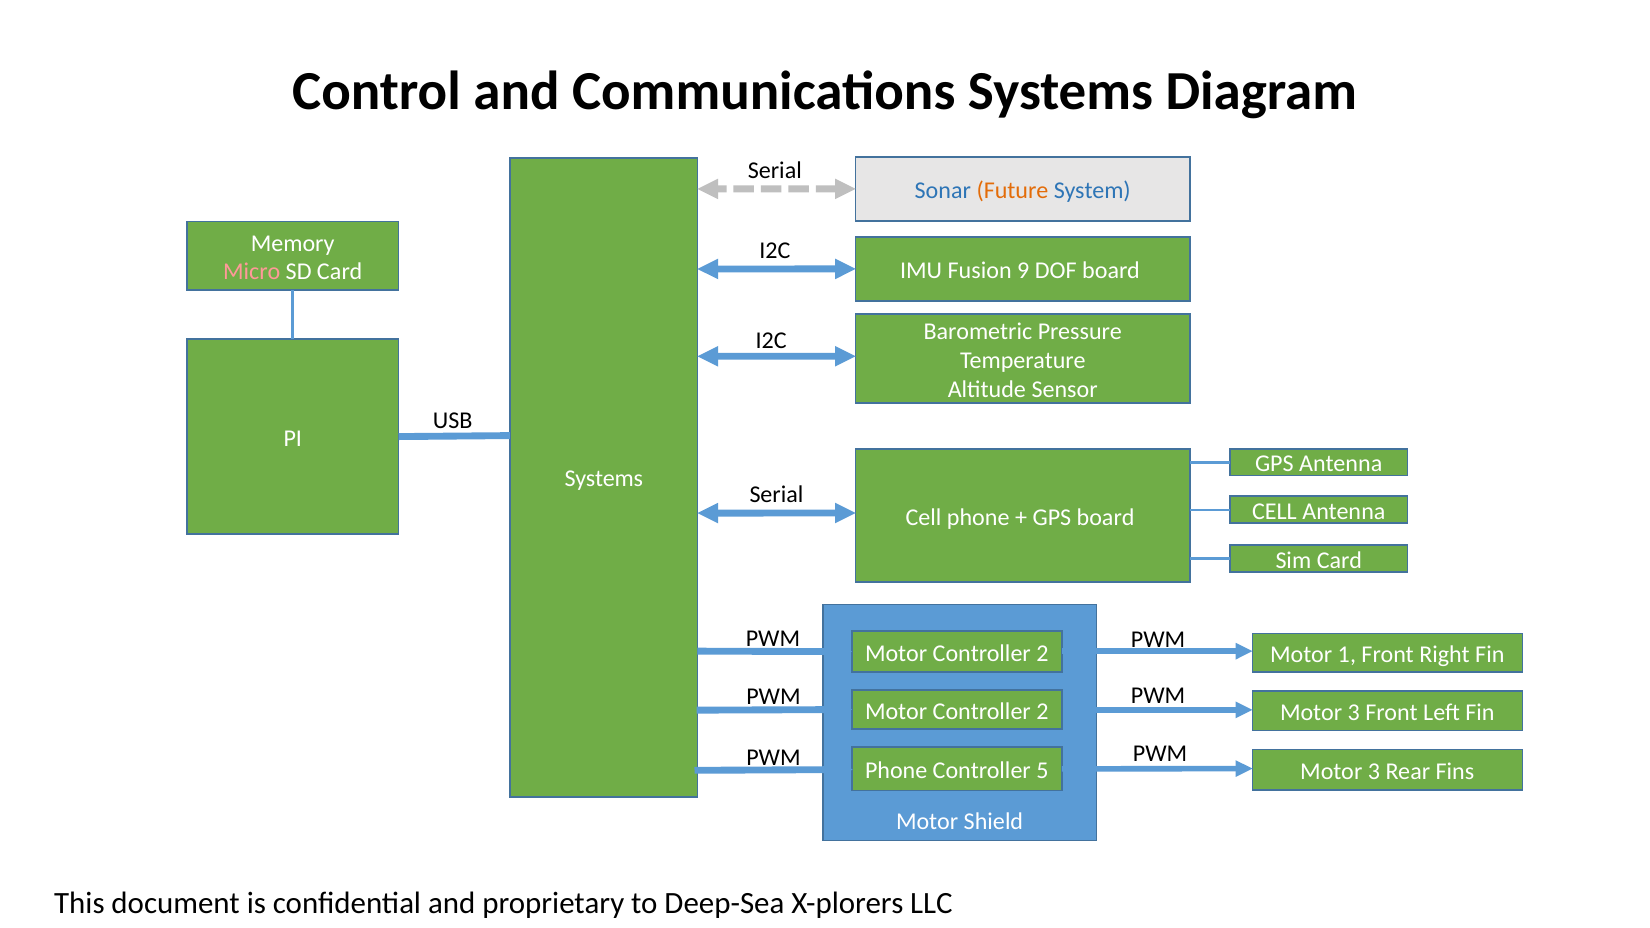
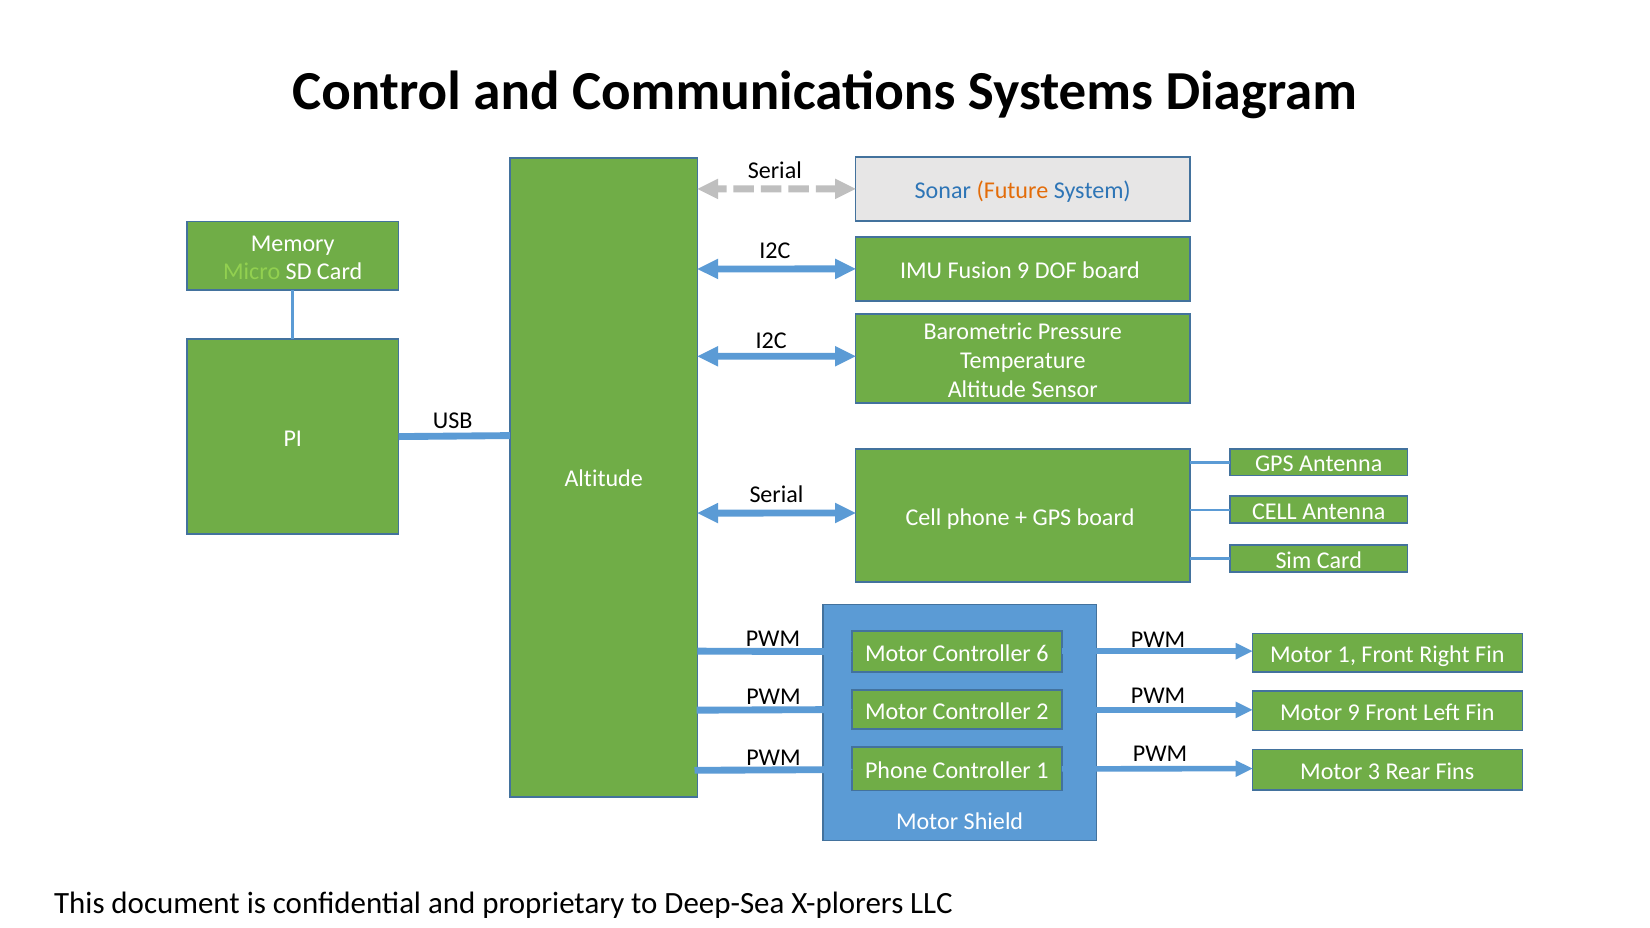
Micro colour: pink -> light green (252, 272)
Systems: Systems -> Altitude (604, 479)
2: 2 -> 6 (1043, 653)
3: 3 -> 9 (1354, 713)
Controller 5: 5 -> 1 (1043, 771)
